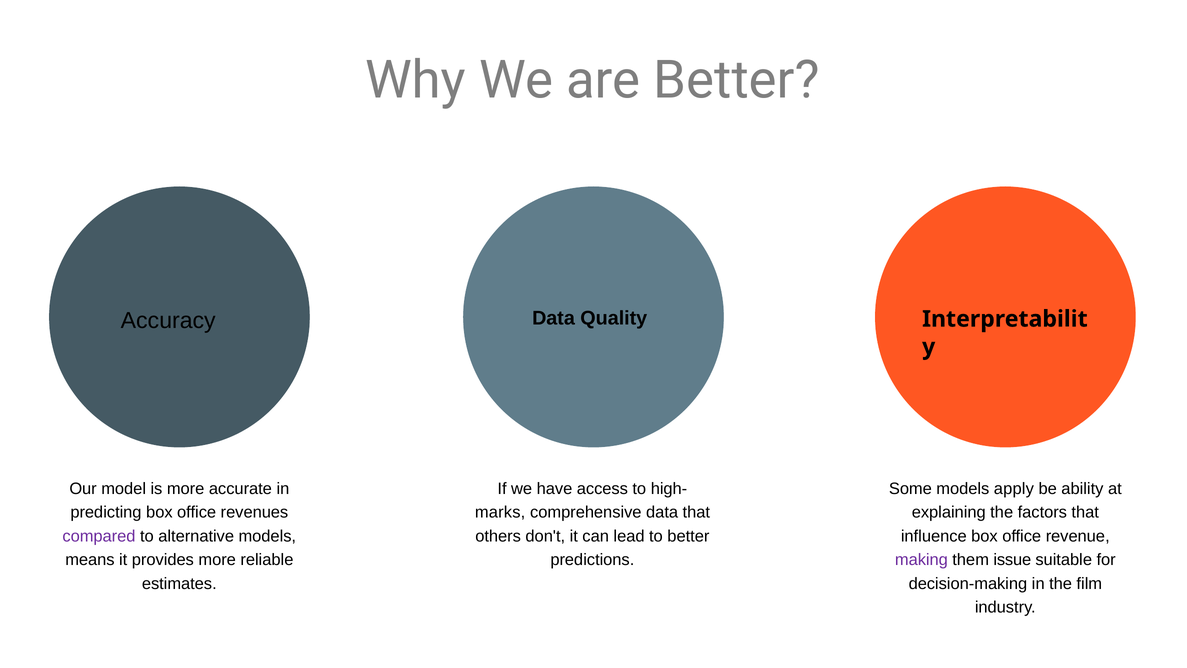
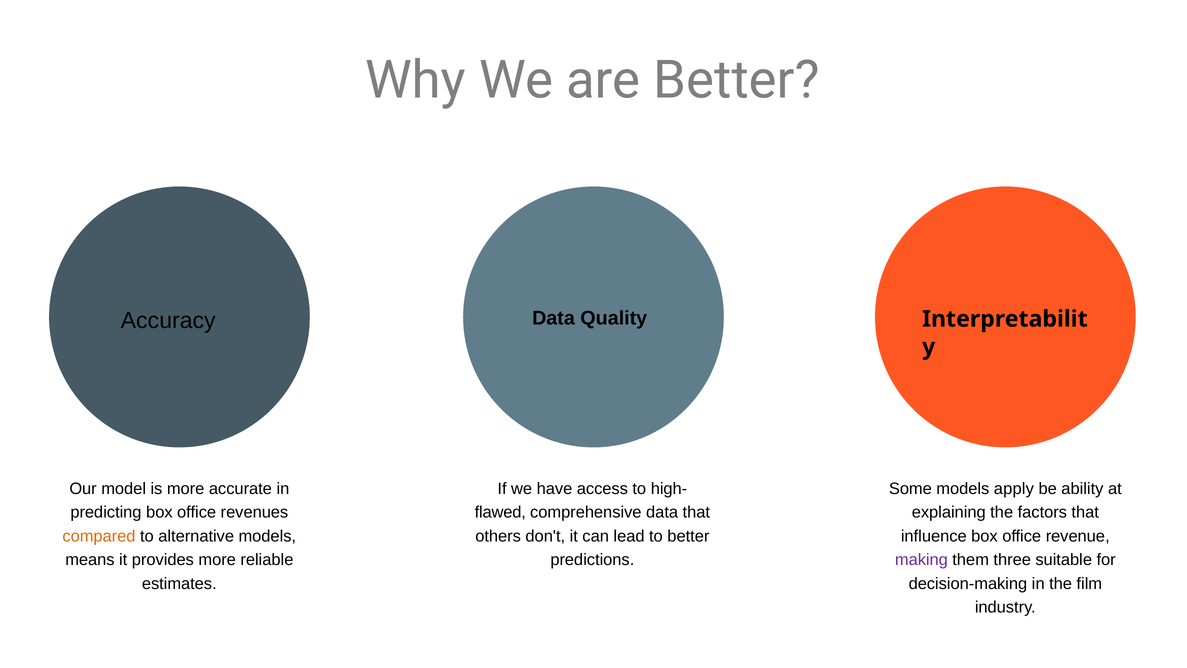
marks: marks -> flawed (500, 512)
compared colour: purple -> orange (99, 536)
issue: issue -> three (1012, 560)
